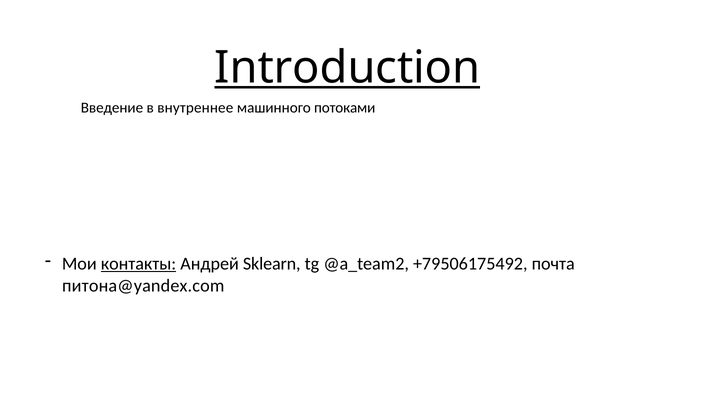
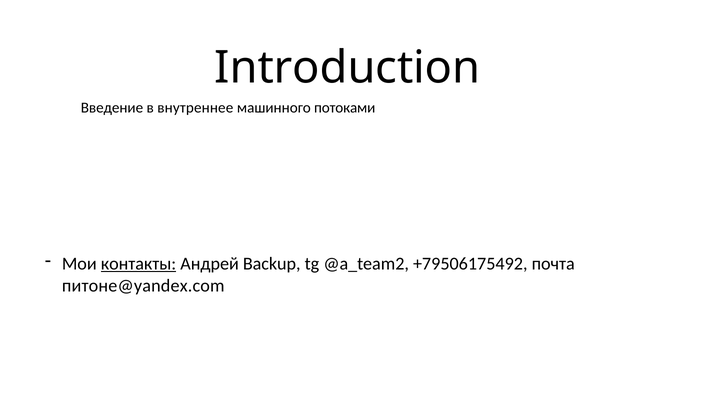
Introduction underline: present -> none (347, 68)
Sklearn: Sklearn -> Backup (272, 264)
питона@yandex.com: питона@yandex.com -> питоне@yandex.com (143, 285)
